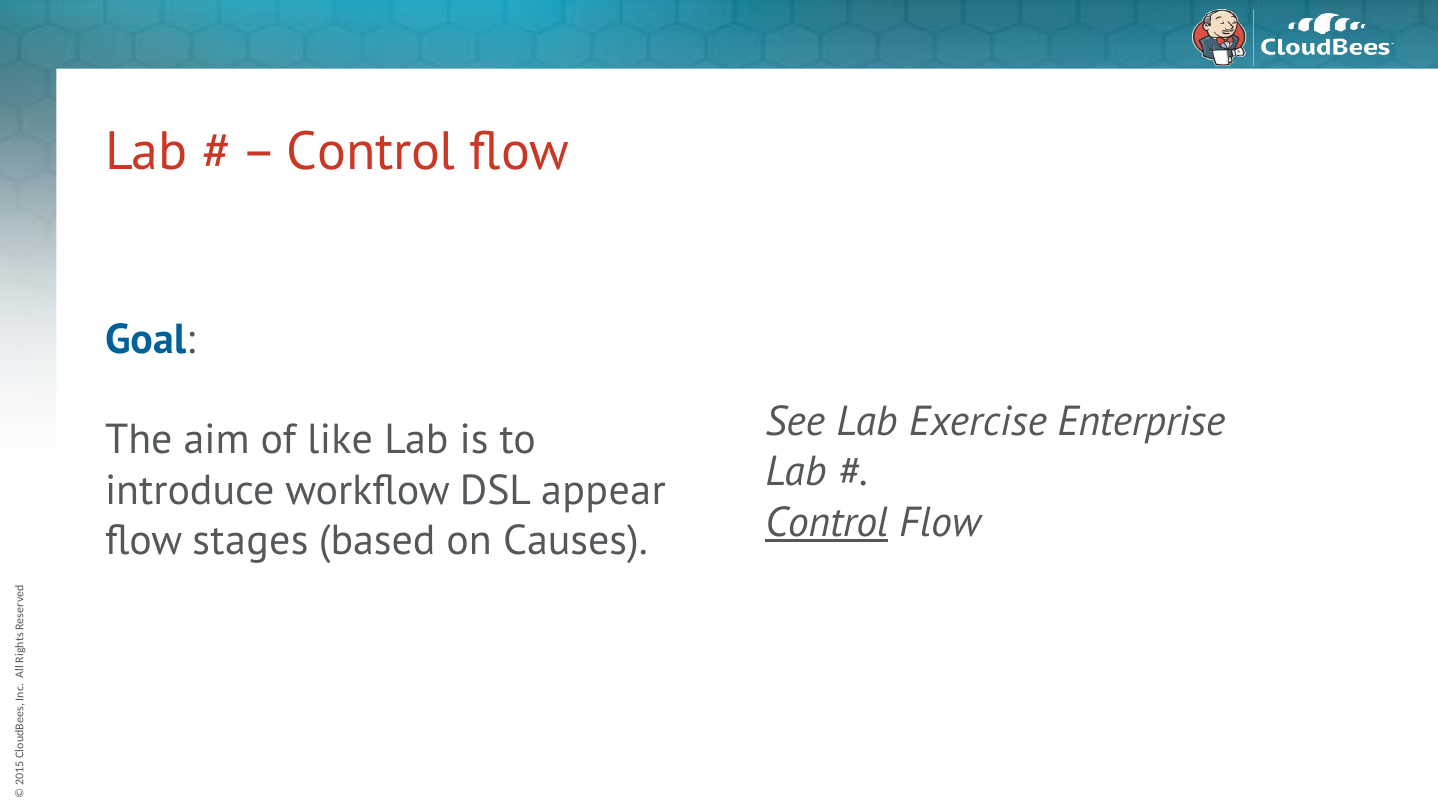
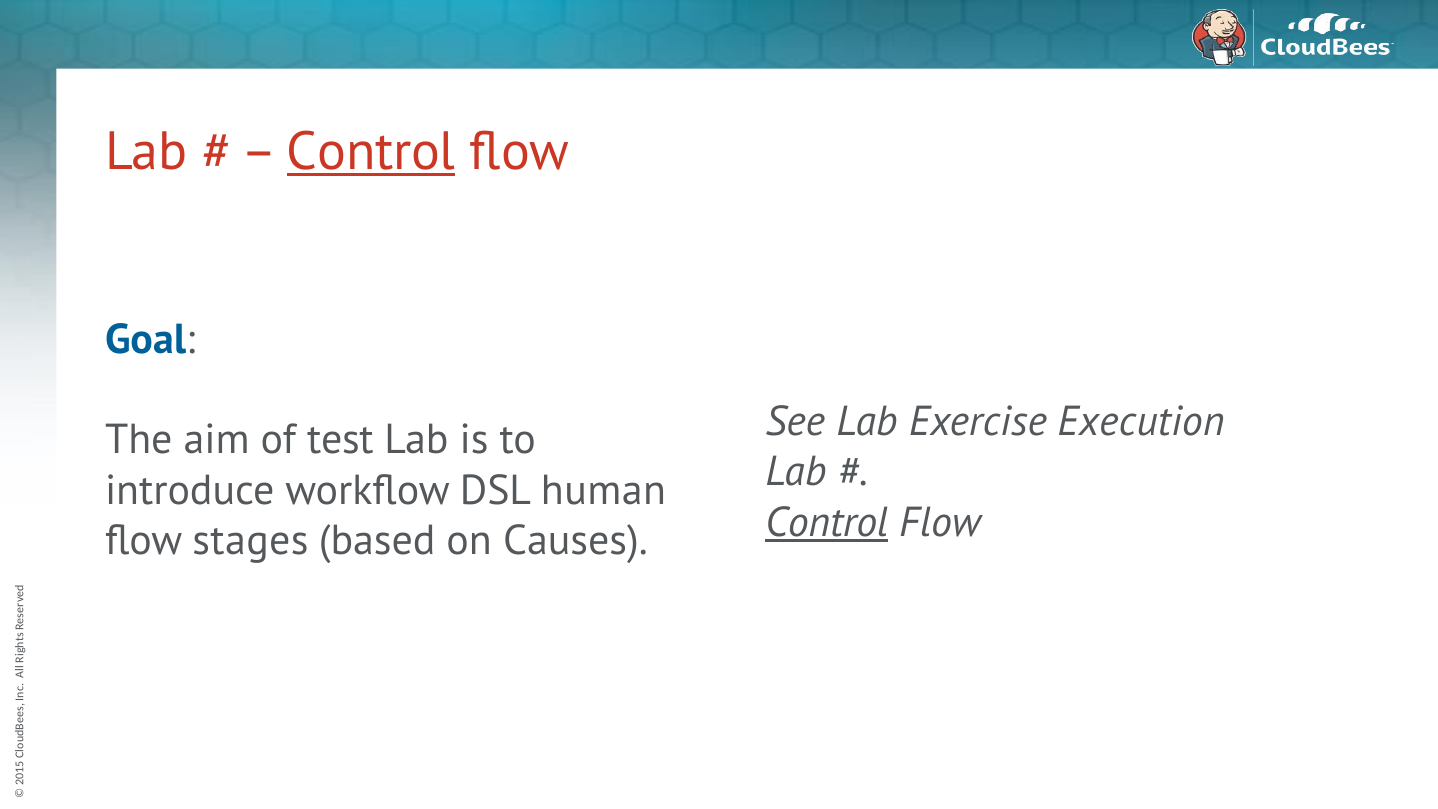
Control underline: none -> present (371, 151)
Enterprise: Enterprise -> Execution (1141, 422)
like: like -> test (340, 440)
appear: appear -> human (603, 490)
